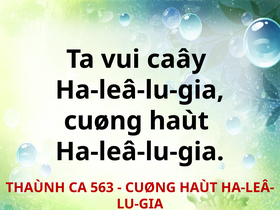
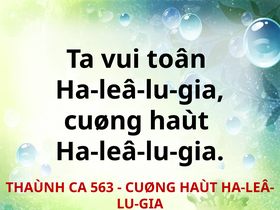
caây: caây -> toân (176, 59)
